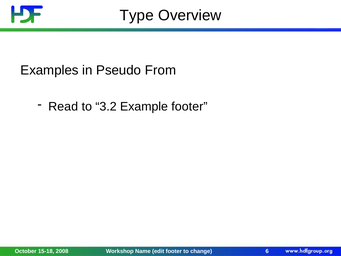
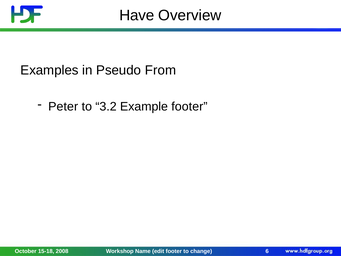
Type: Type -> Have (137, 15)
Read: Read -> Peter (63, 107)
